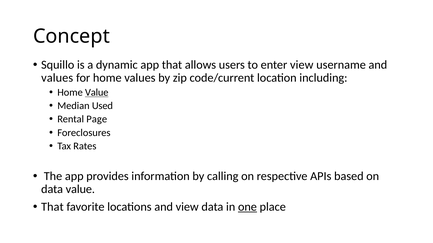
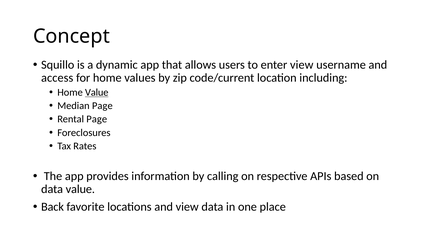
values: values -> access (57, 78)
Median Used: Used -> Page (102, 106)
That: That -> Back (53, 207)
one underline: present -> none (247, 207)
